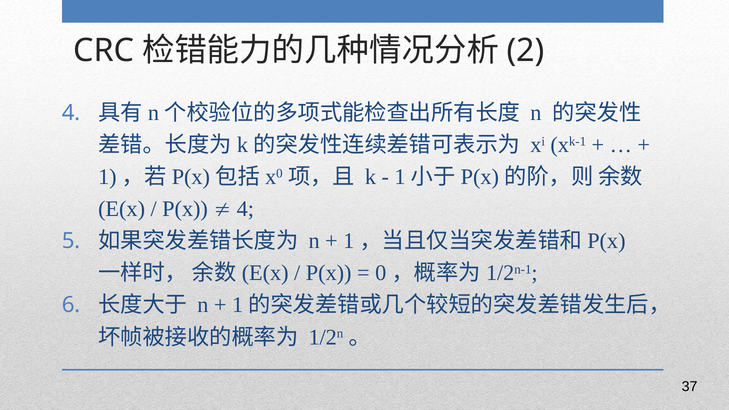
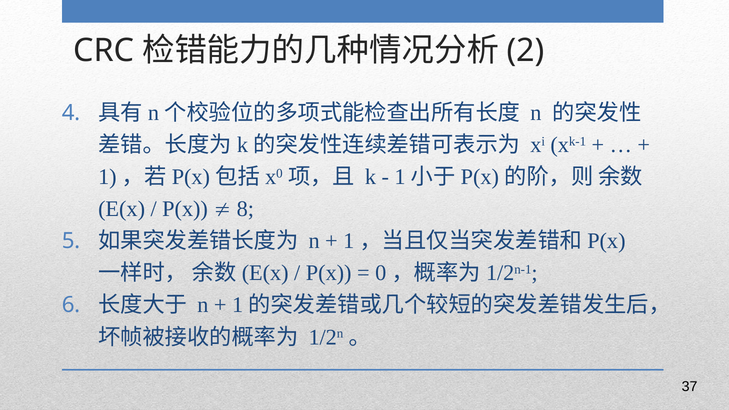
4: 4 -> 8 (245, 209)
